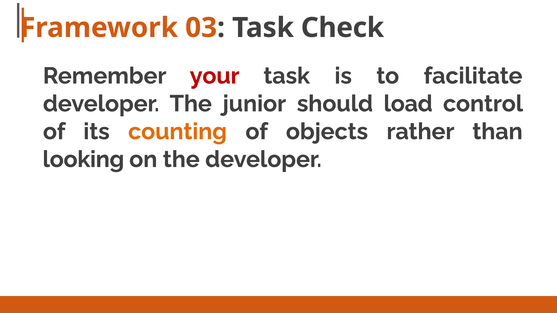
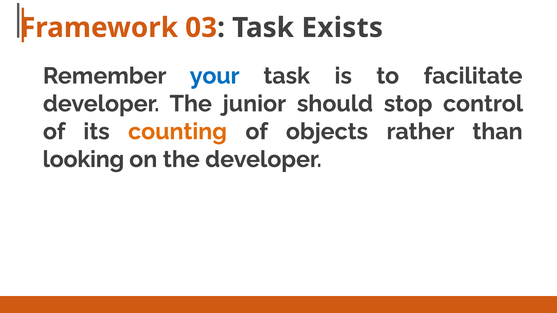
Check: Check -> Exists (342, 28)
your colour: red -> blue (215, 76)
load: load -> stop (408, 104)
